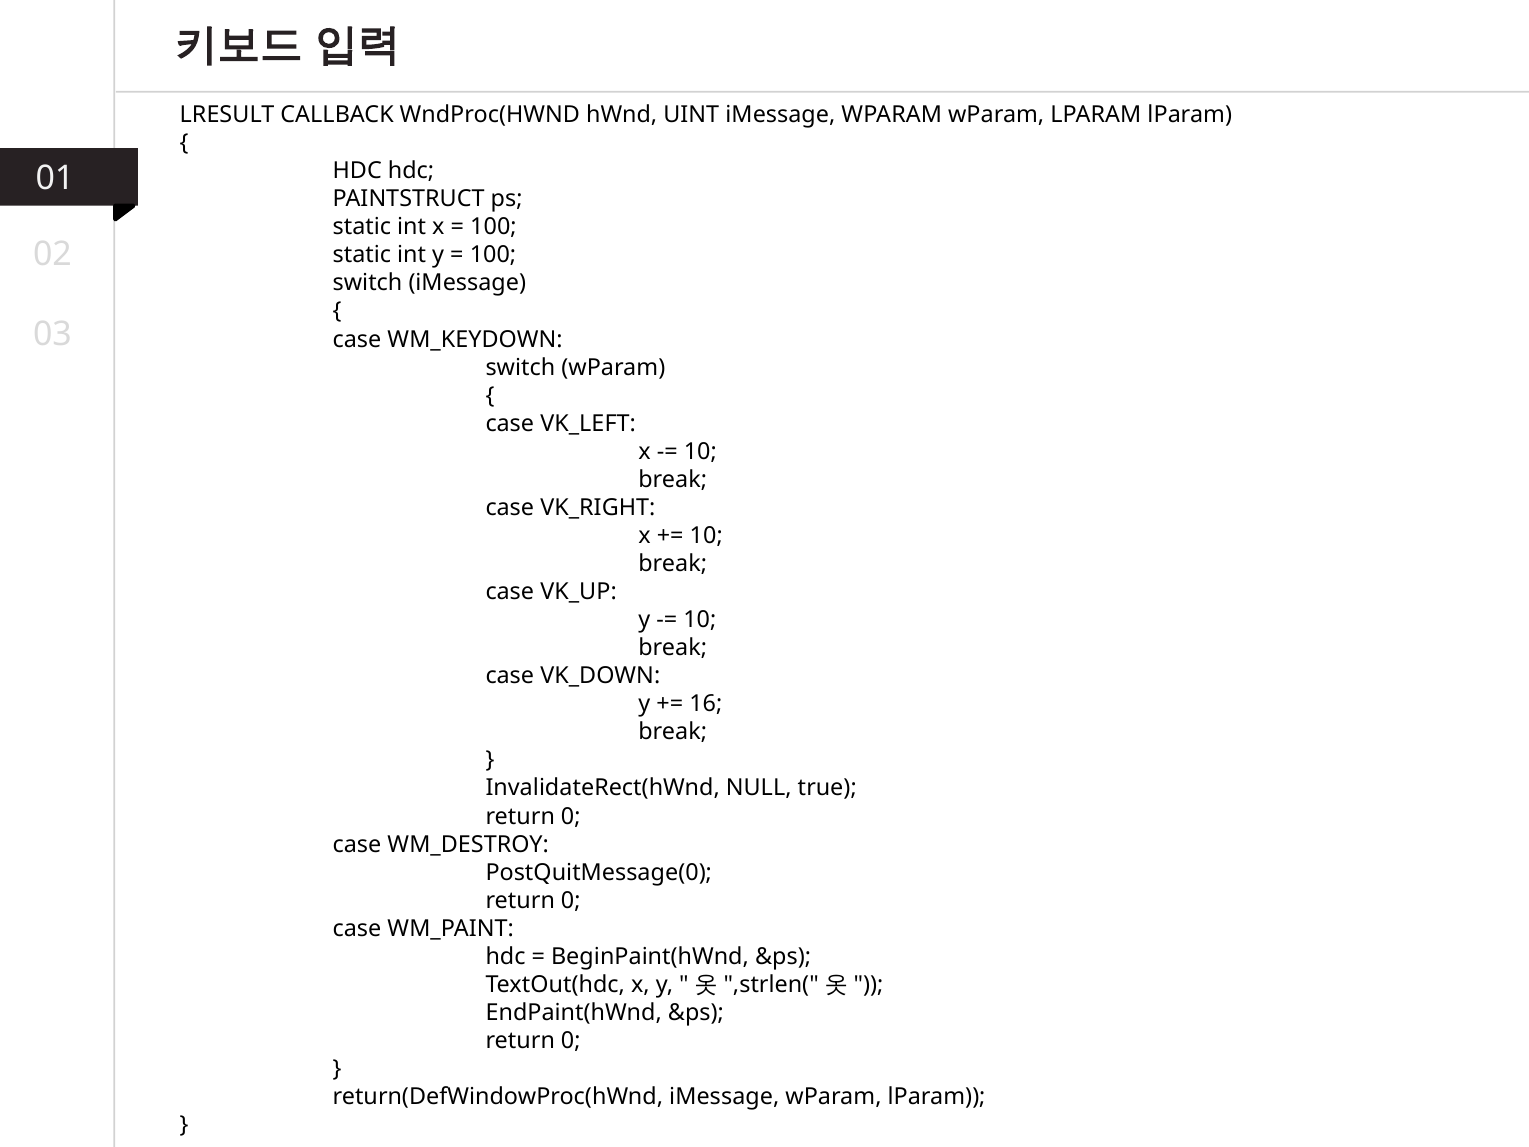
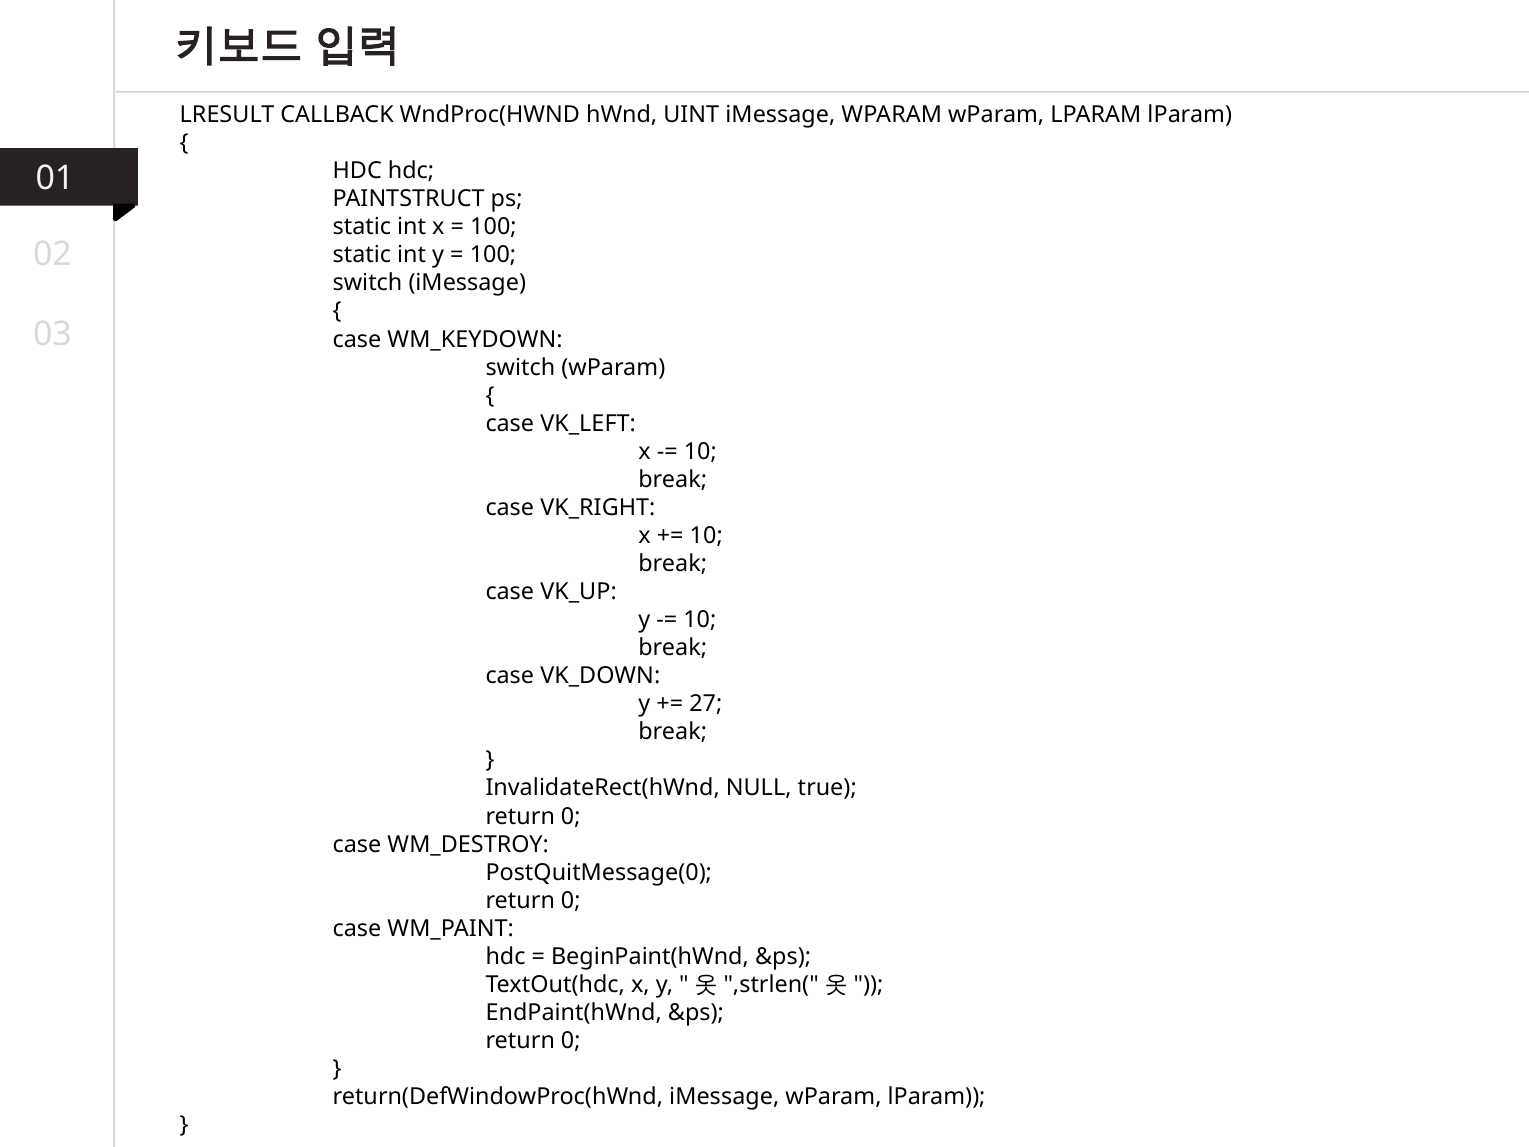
16: 16 -> 27 (706, 704)
